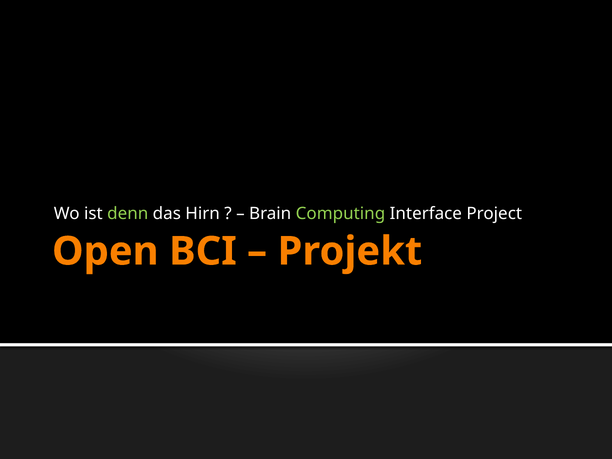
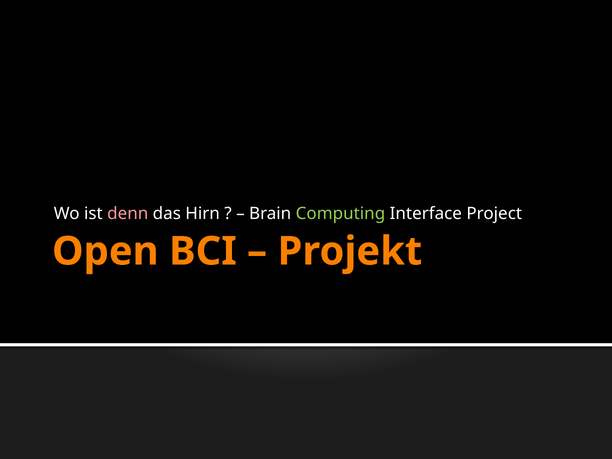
denn colour: light green -> pink (128, 214)
